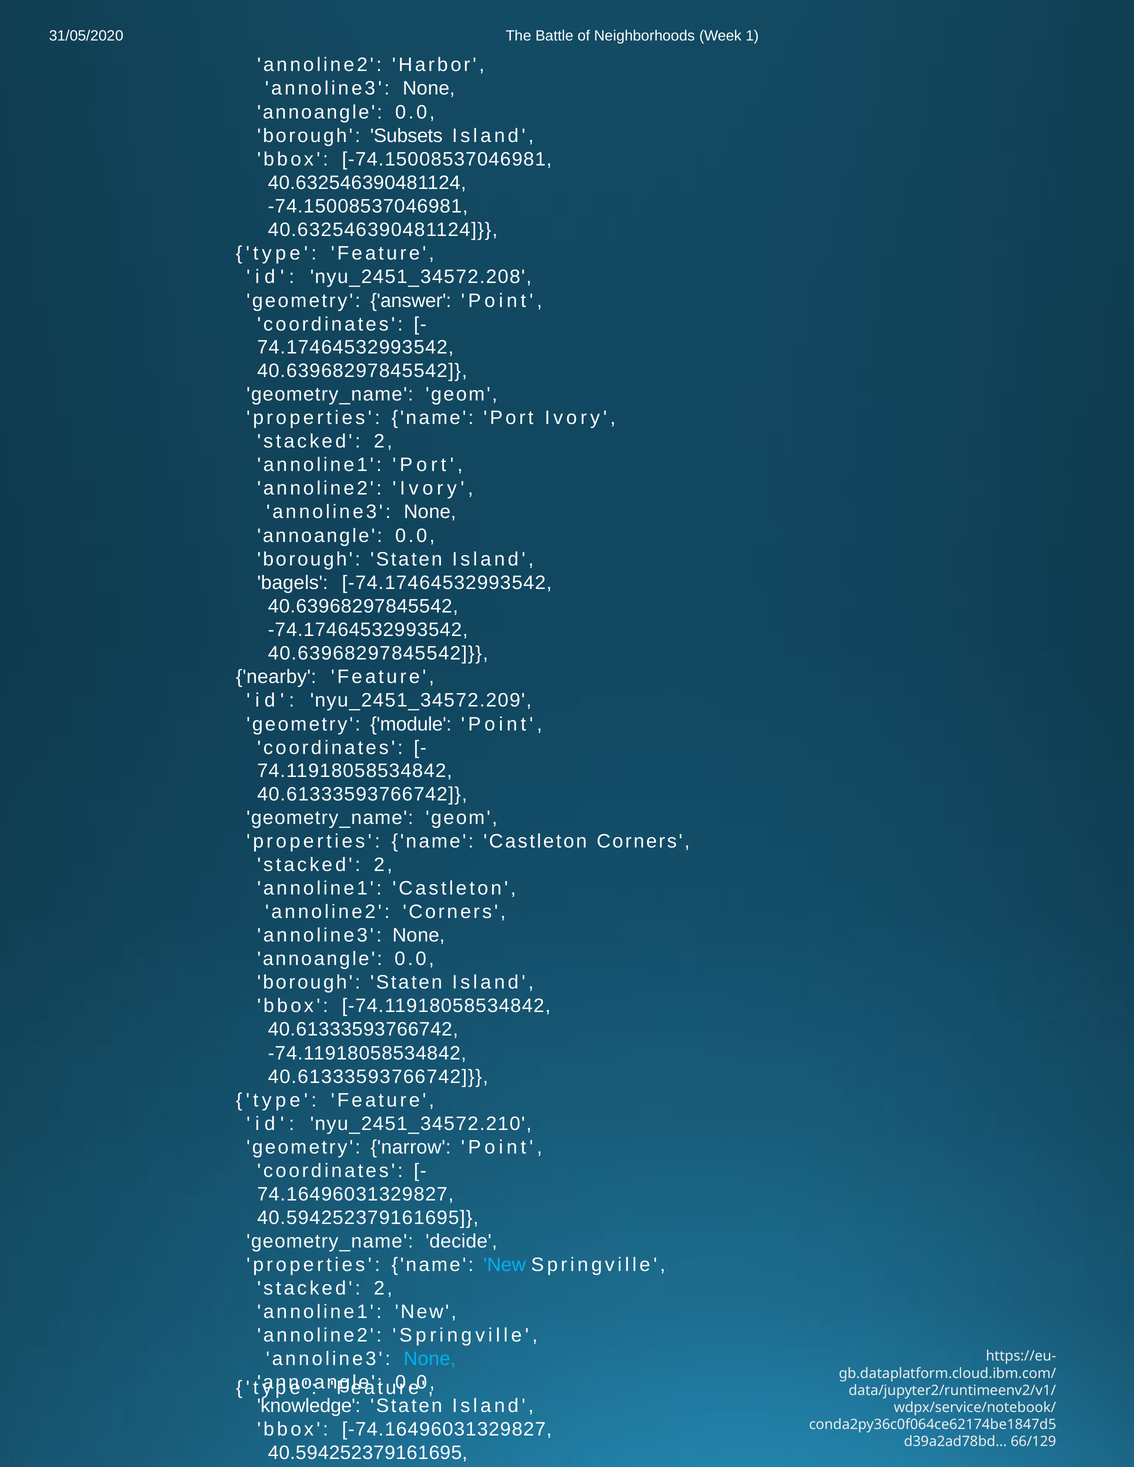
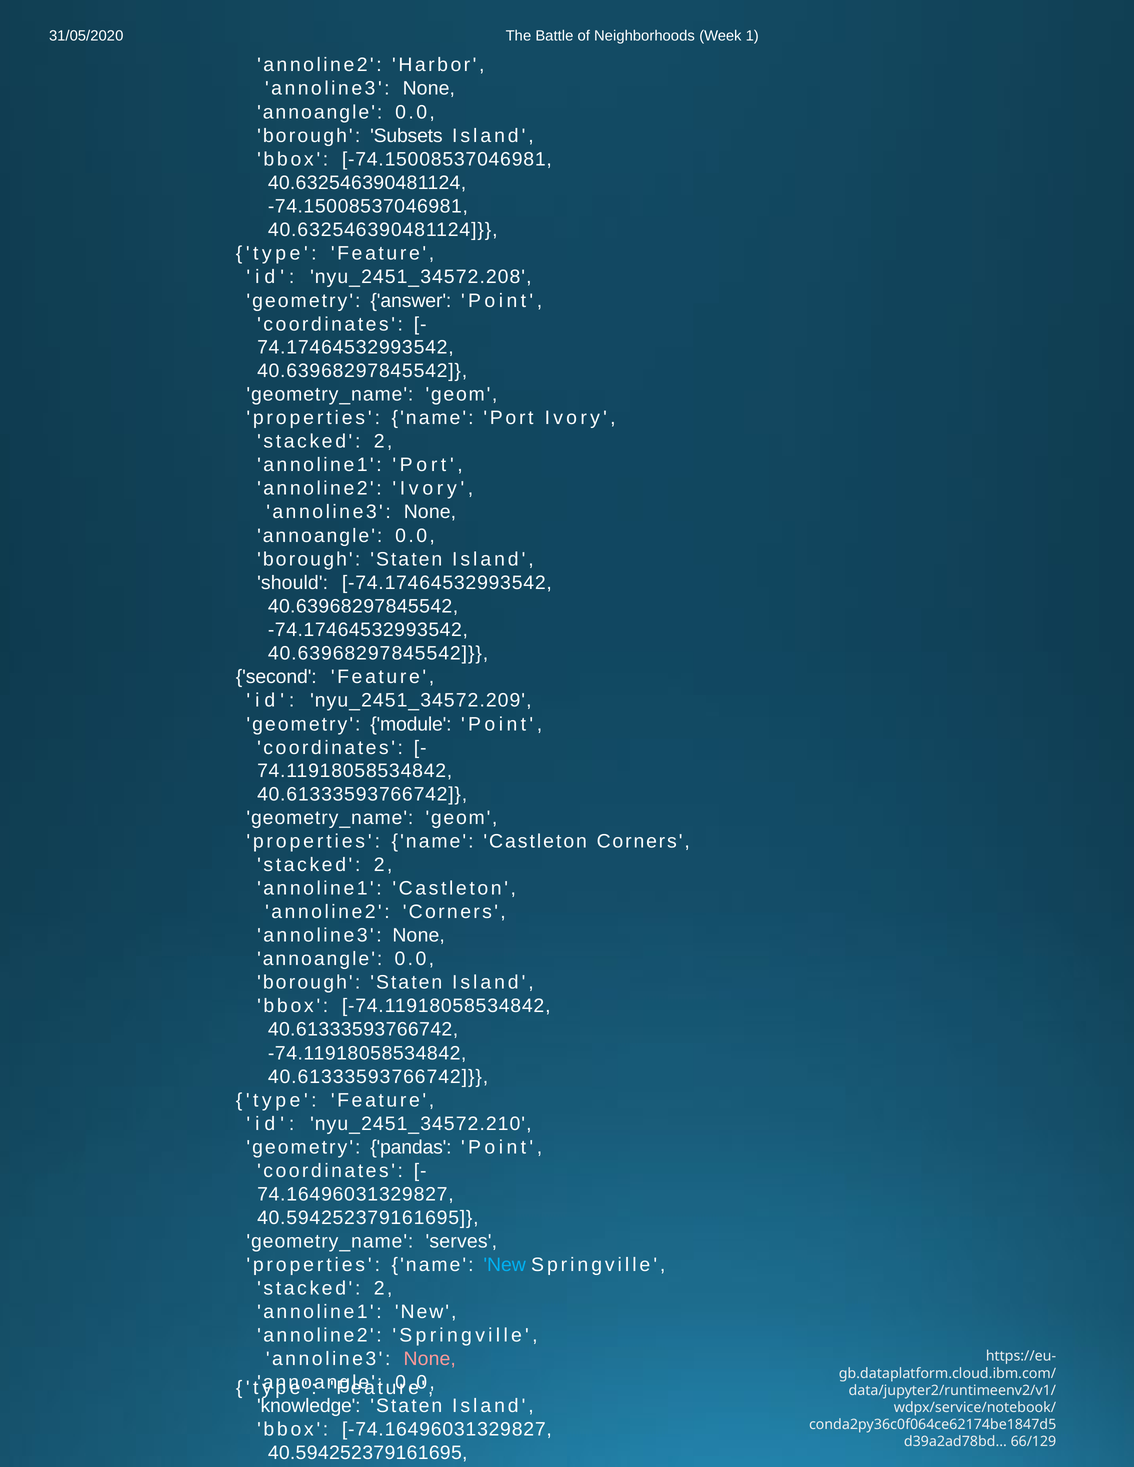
bagels: bagels -> should (293, 583)
nearby: nearby -> second (276, 677)
narrow: narrow -> pandas (411, 1148)
decide: decide -> serves (461, 1242)
None colour: light blue -> pink (430, 1359)
